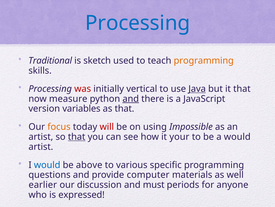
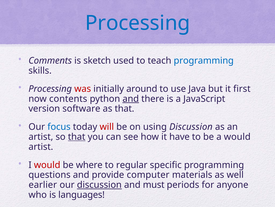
Traditional: Traditional -> Comments (50, 60)
programming colour: orange -> blue (204, 60)
vertical: vertical -> around (142, 89)
Java underline: present -> none (197, 89)
it that: that -> first (242, 89)
measure: measure -> contents (68, 98)
variables: variables -> software (81, 108)
focus colour: orange -> blue (59, 126)
using Impossible: Impossible -> Discussion (191, 126)
your: your -> have (179, 136)
would colour: blue -> red (47, 164)
above: above -> where (89, 164)
various: various -> regular (132, 164)
discussion underline: none -> present (99, 184)
expressed: expressed -> languages (82, 194)
